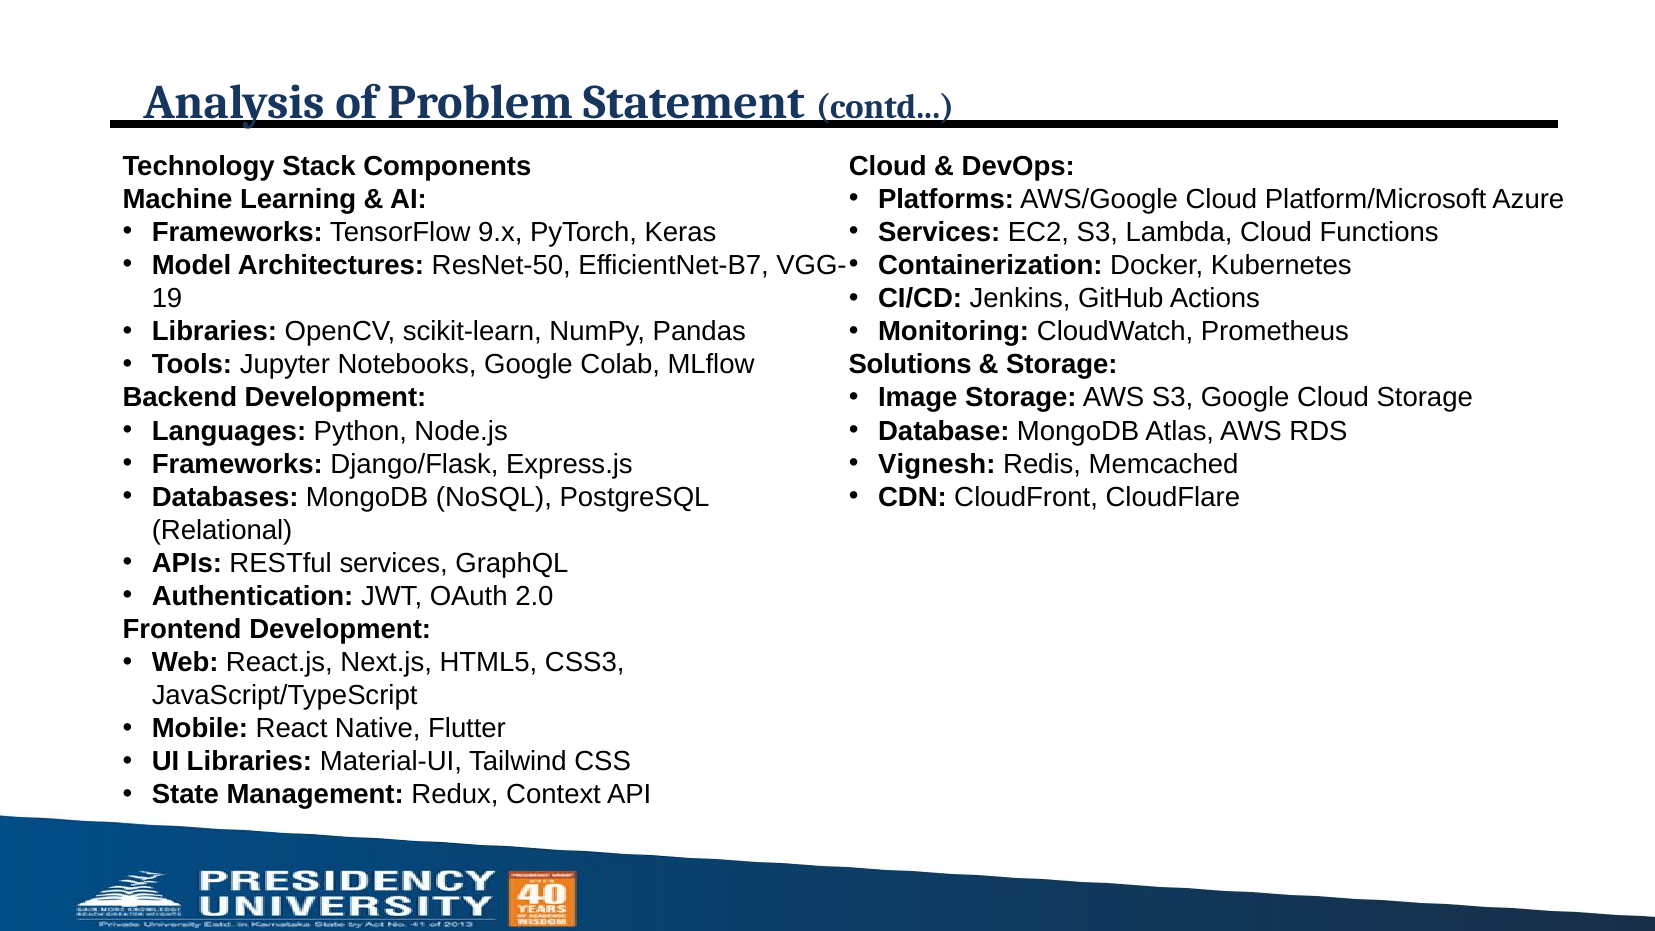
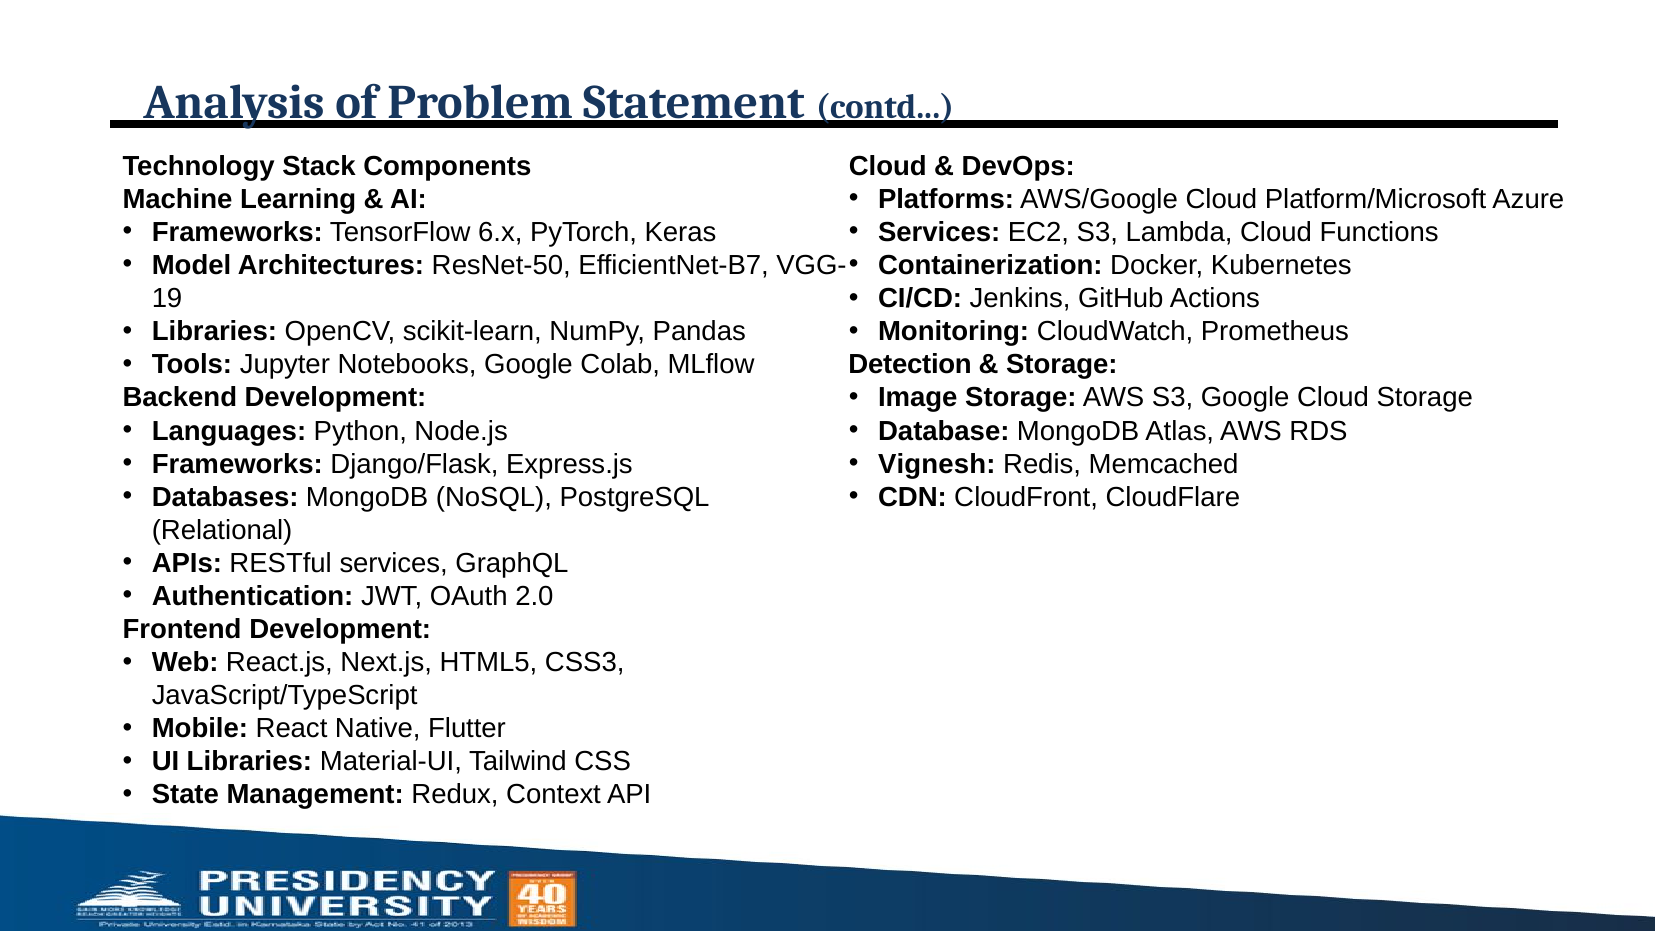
9.x: 9.x -> 6.x (500, 232)
Solutions: Solutions -> Detection (910, 365)
